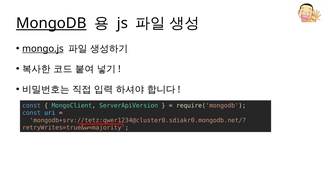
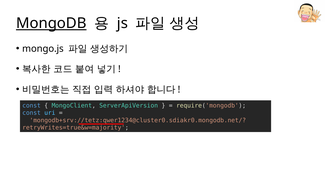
mongo.js underline: present -> none (43, 49)
